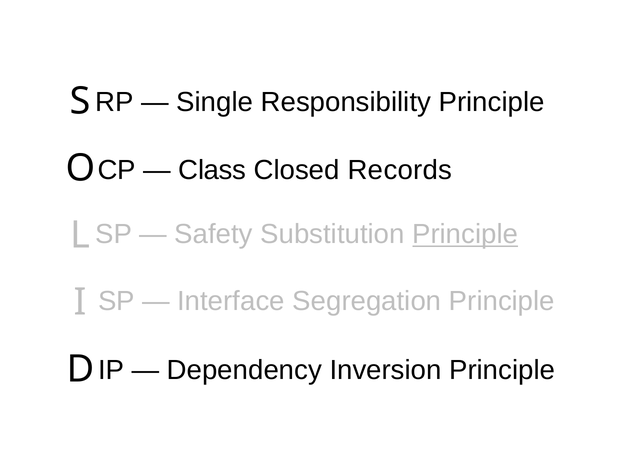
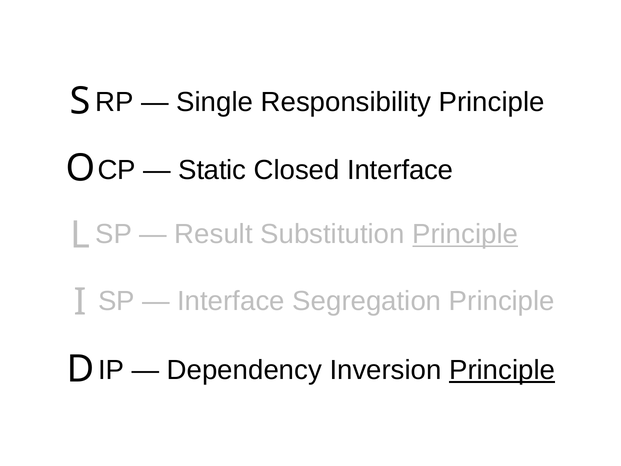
Class: Class -> Static (212, 170)
Closed Records: Records -> Interface (400, 170)
Safety: Safety -> Result (214, 234)
Principle underline: none -> present (502, 370)
